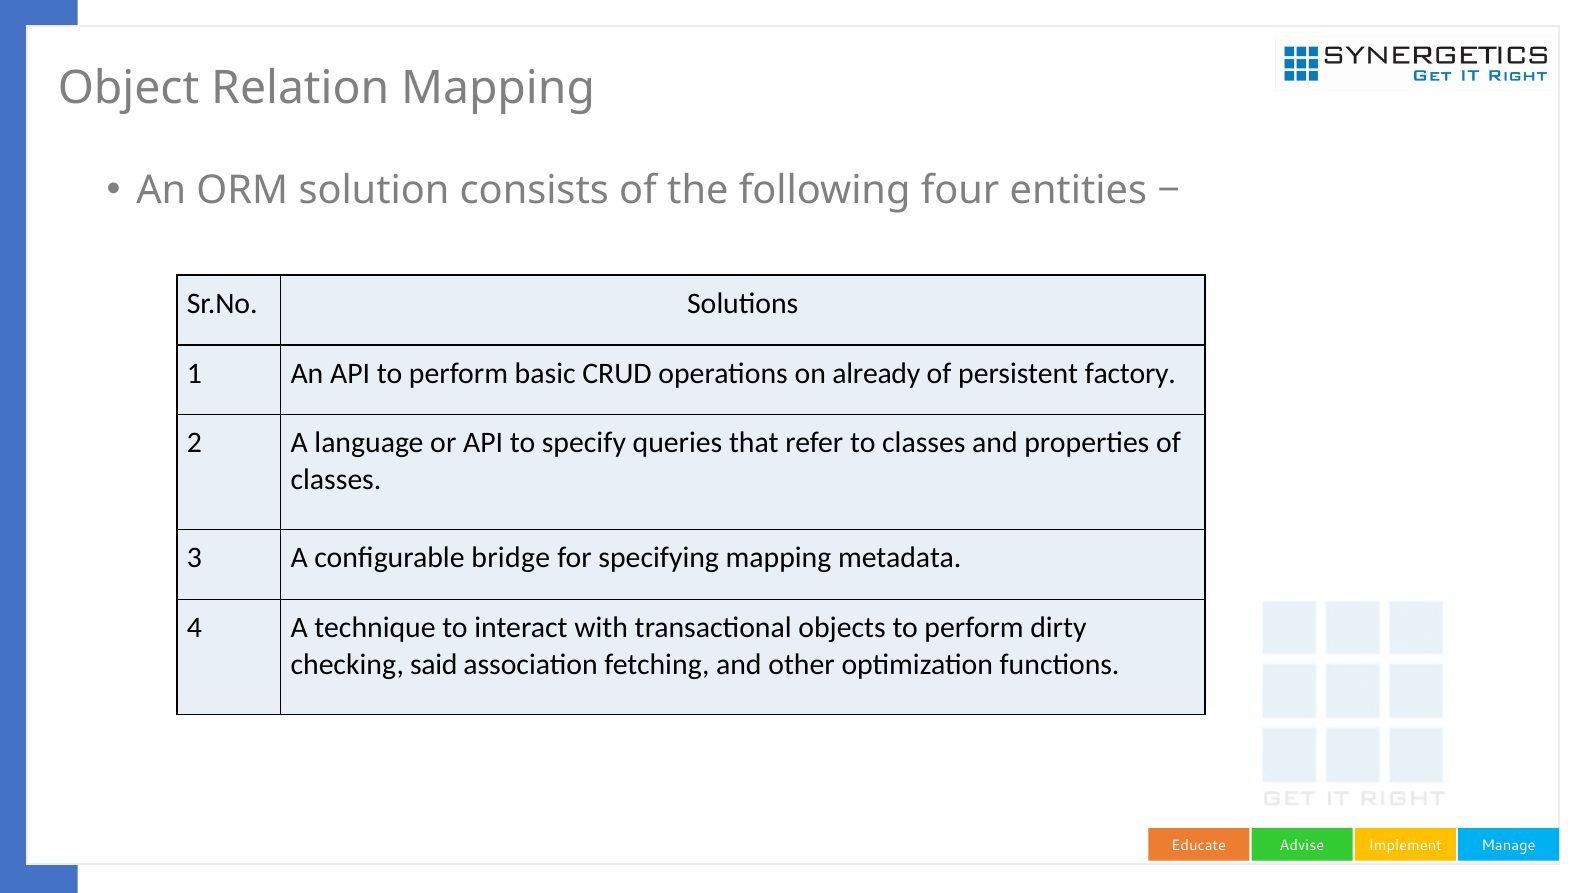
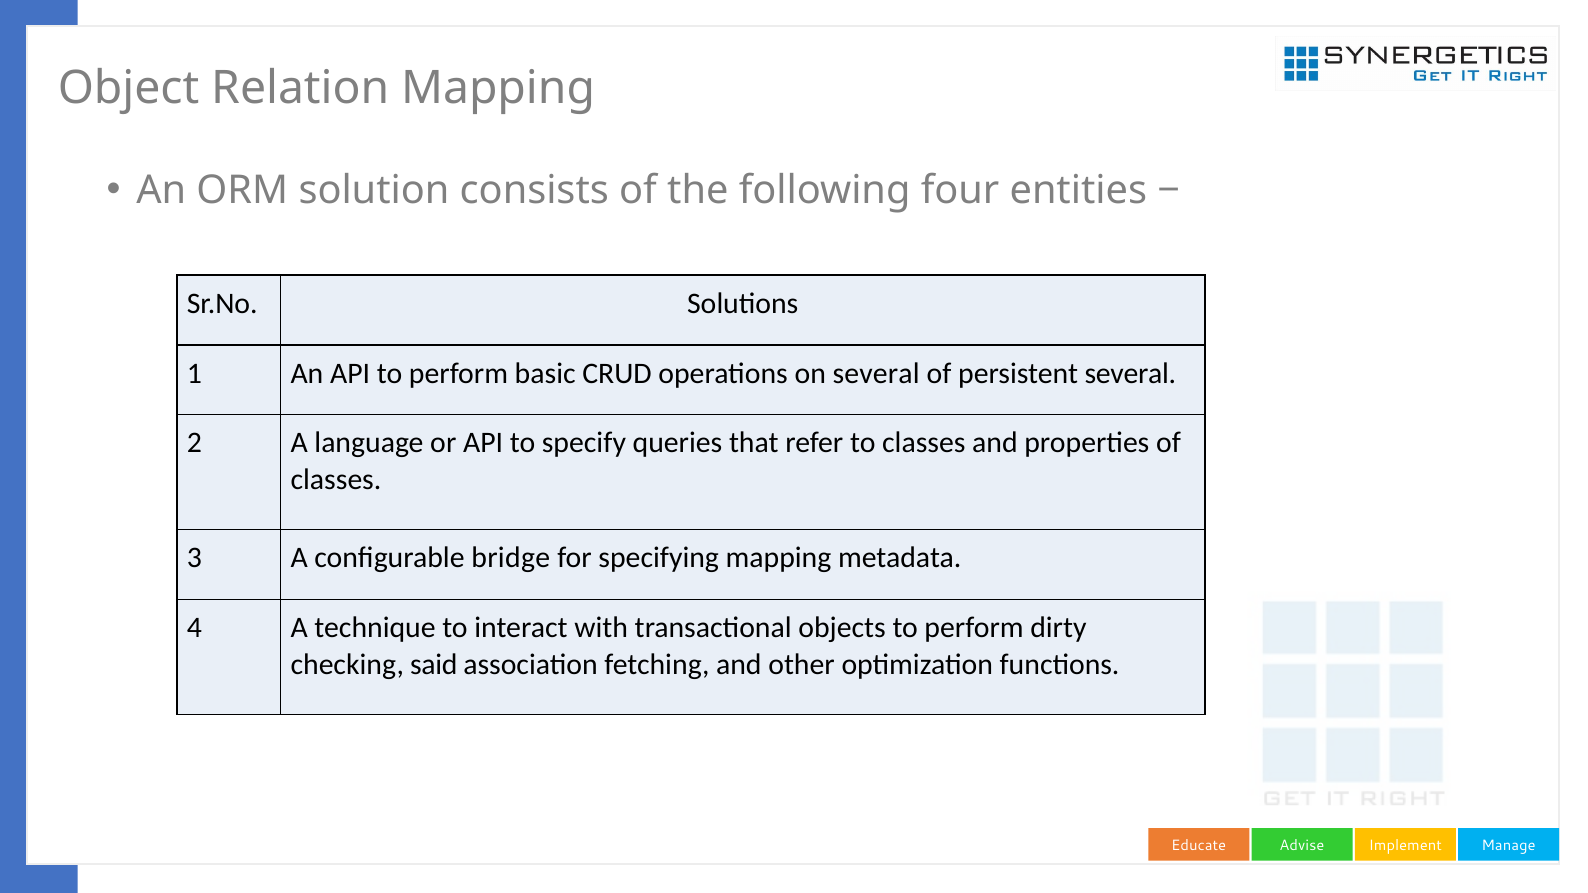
on already: already -> several (876, 373)
persistent factory: factory -> several (1130, 373)
